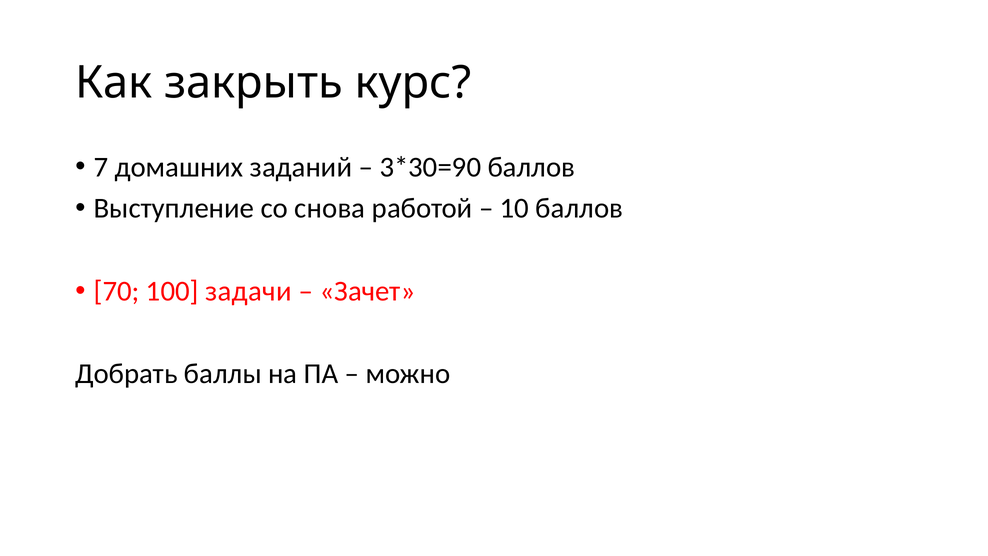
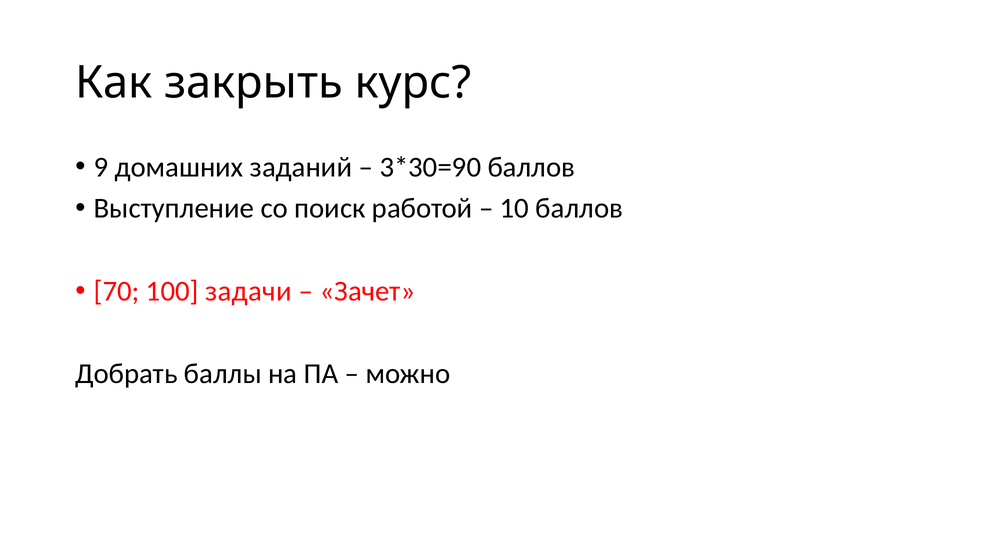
7: 7 -> 9 (101, 167)
снова: снова -> поиск (330, 208)
